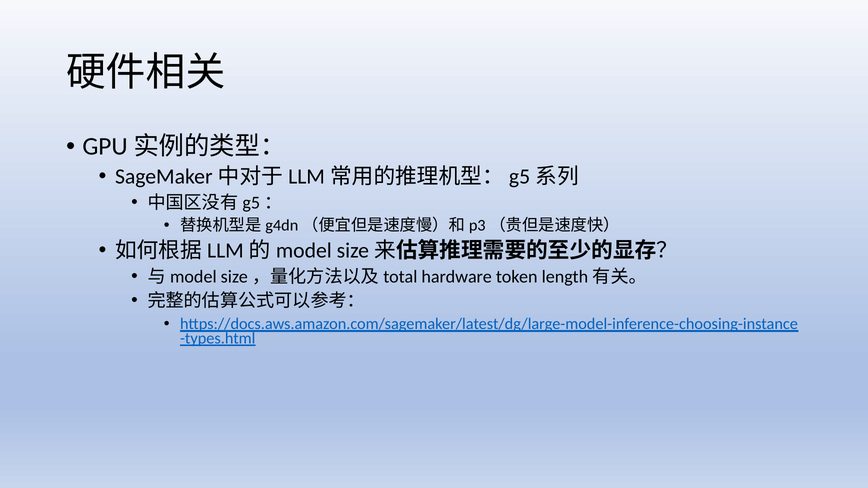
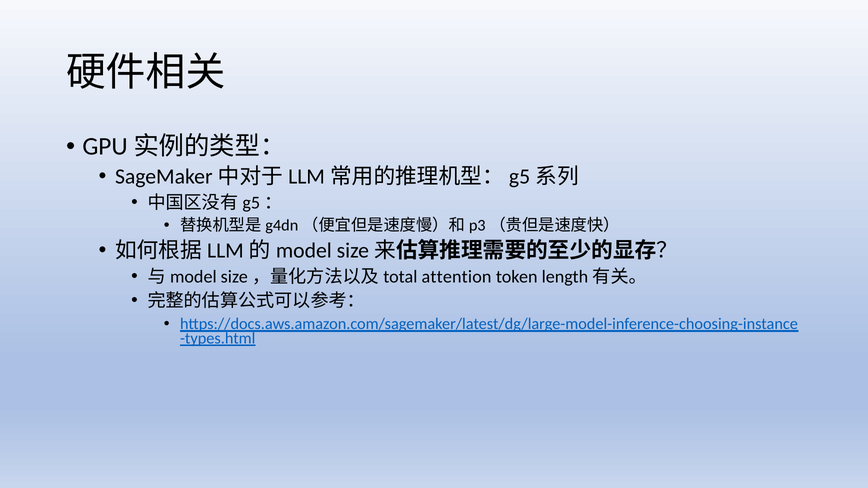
hardware: hardware -> attention (457, 277)
